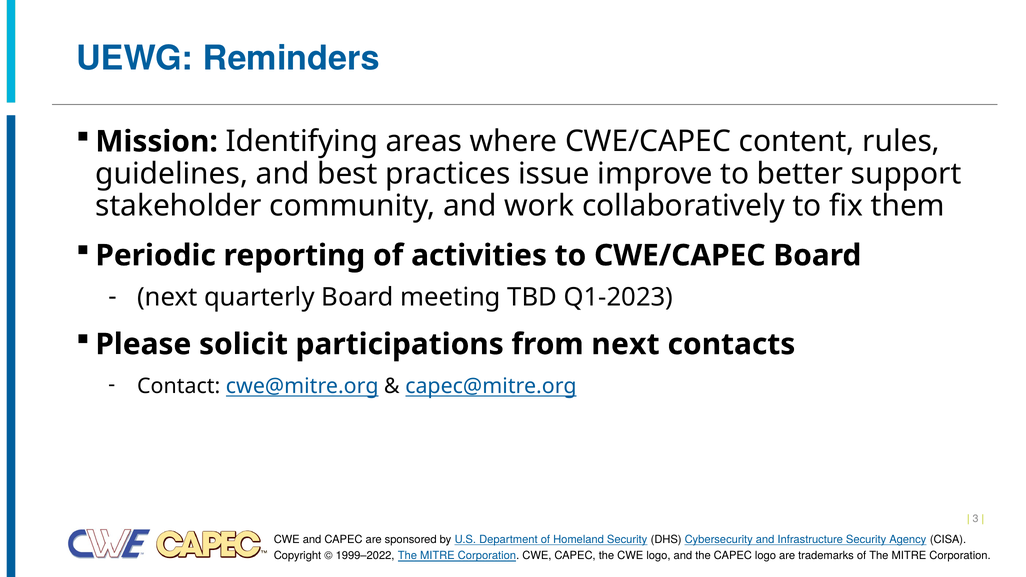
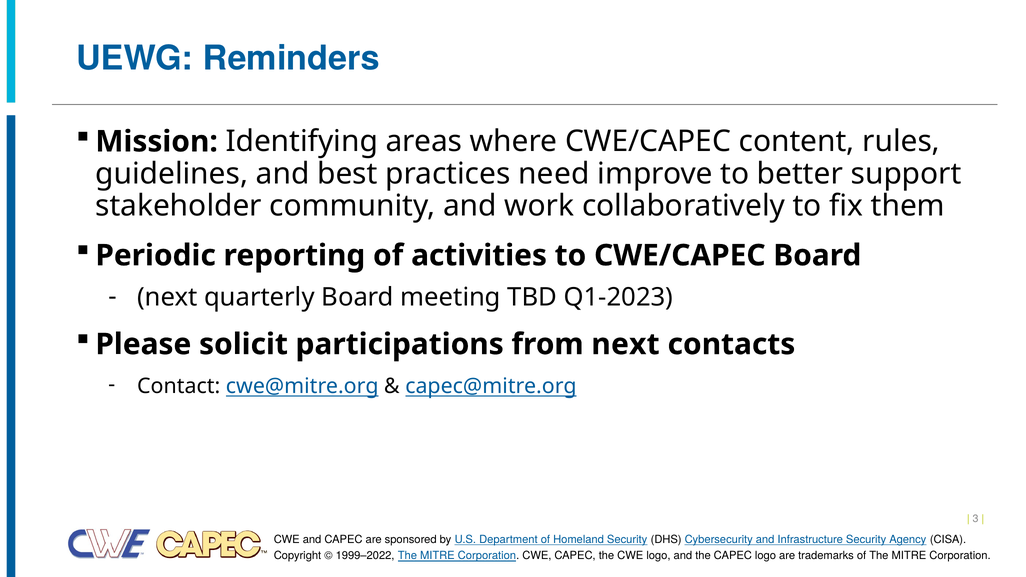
issue: issue -> need (554, 174)
